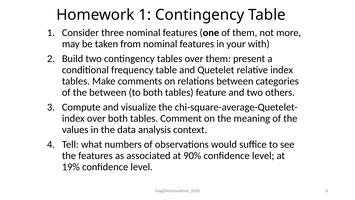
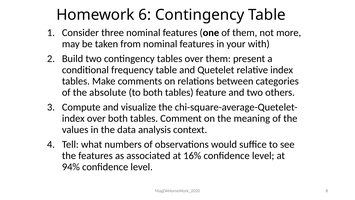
Homework 1: 1 -> 6 (145, 15)
the between: between -> absolute (108, 92)
90%: 90% -> 16% (192, 155)
19%: 19% -> 94% (71, 167)
